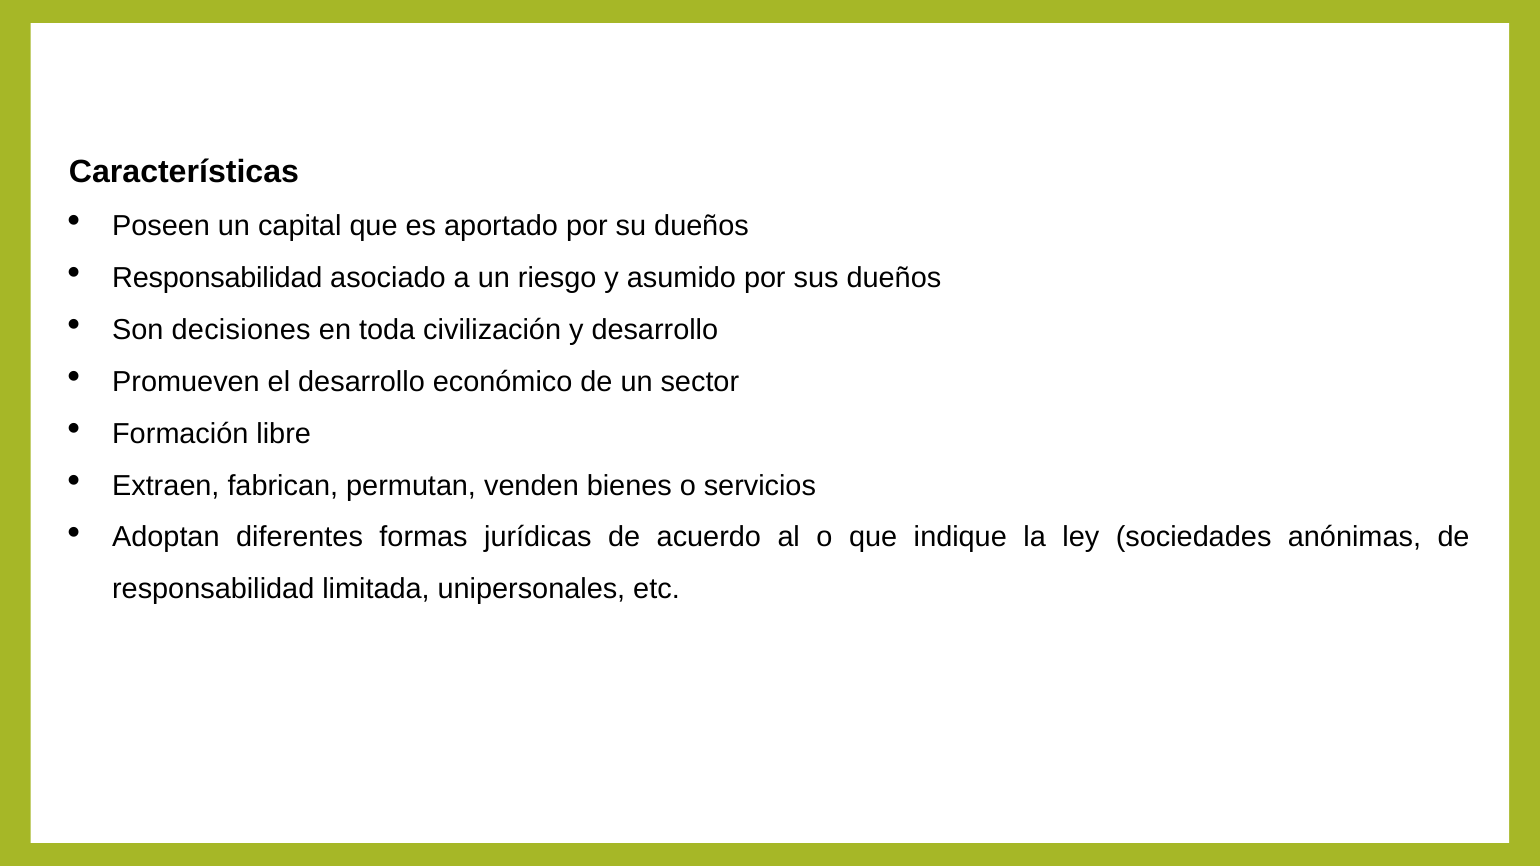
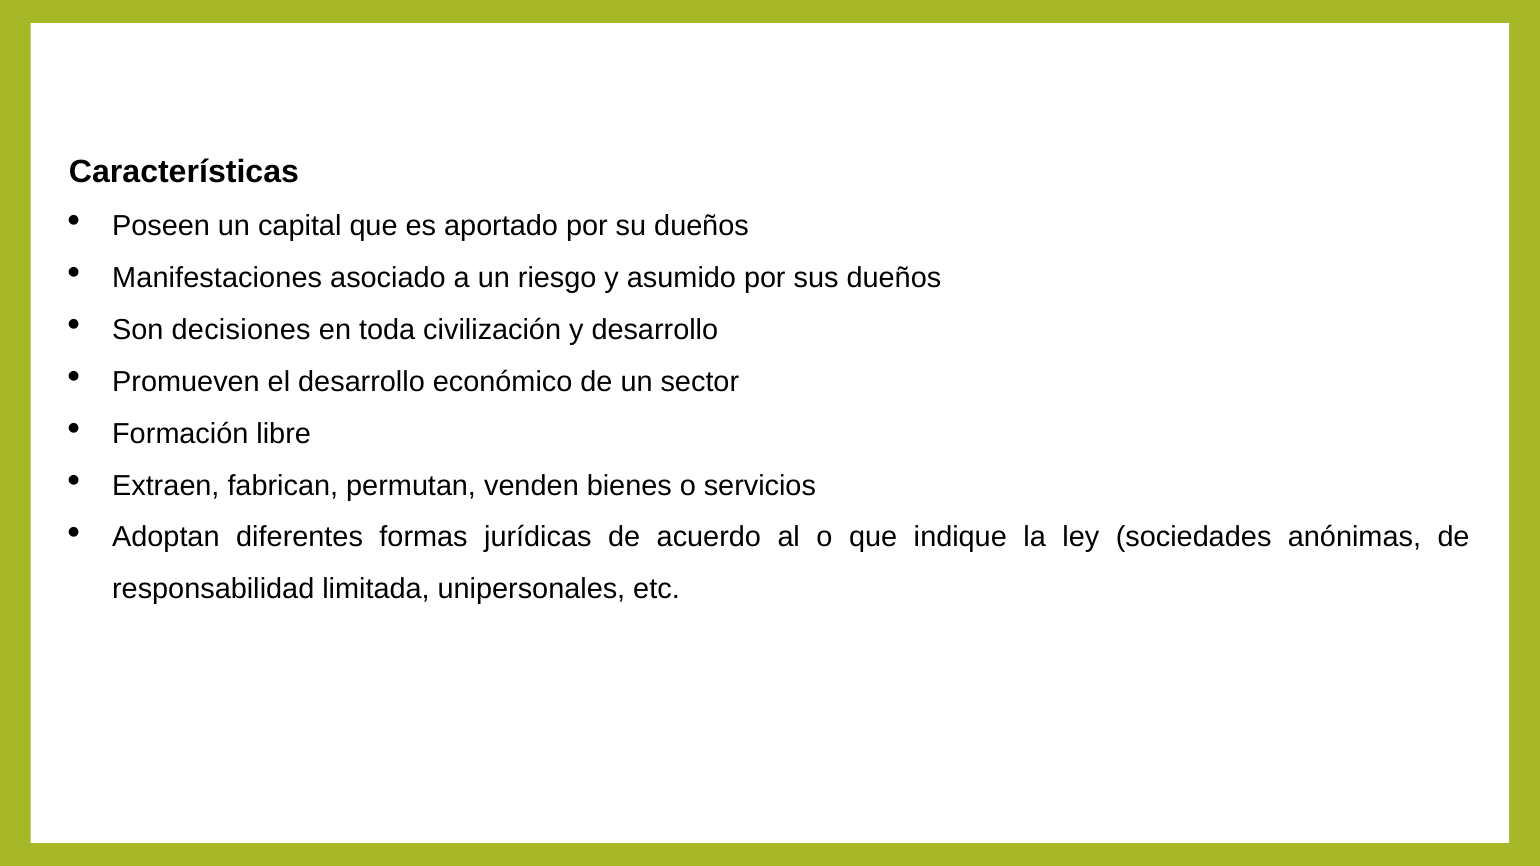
Responsabilidad: Responsabilidad -> Manifestaciones (217, 278)
